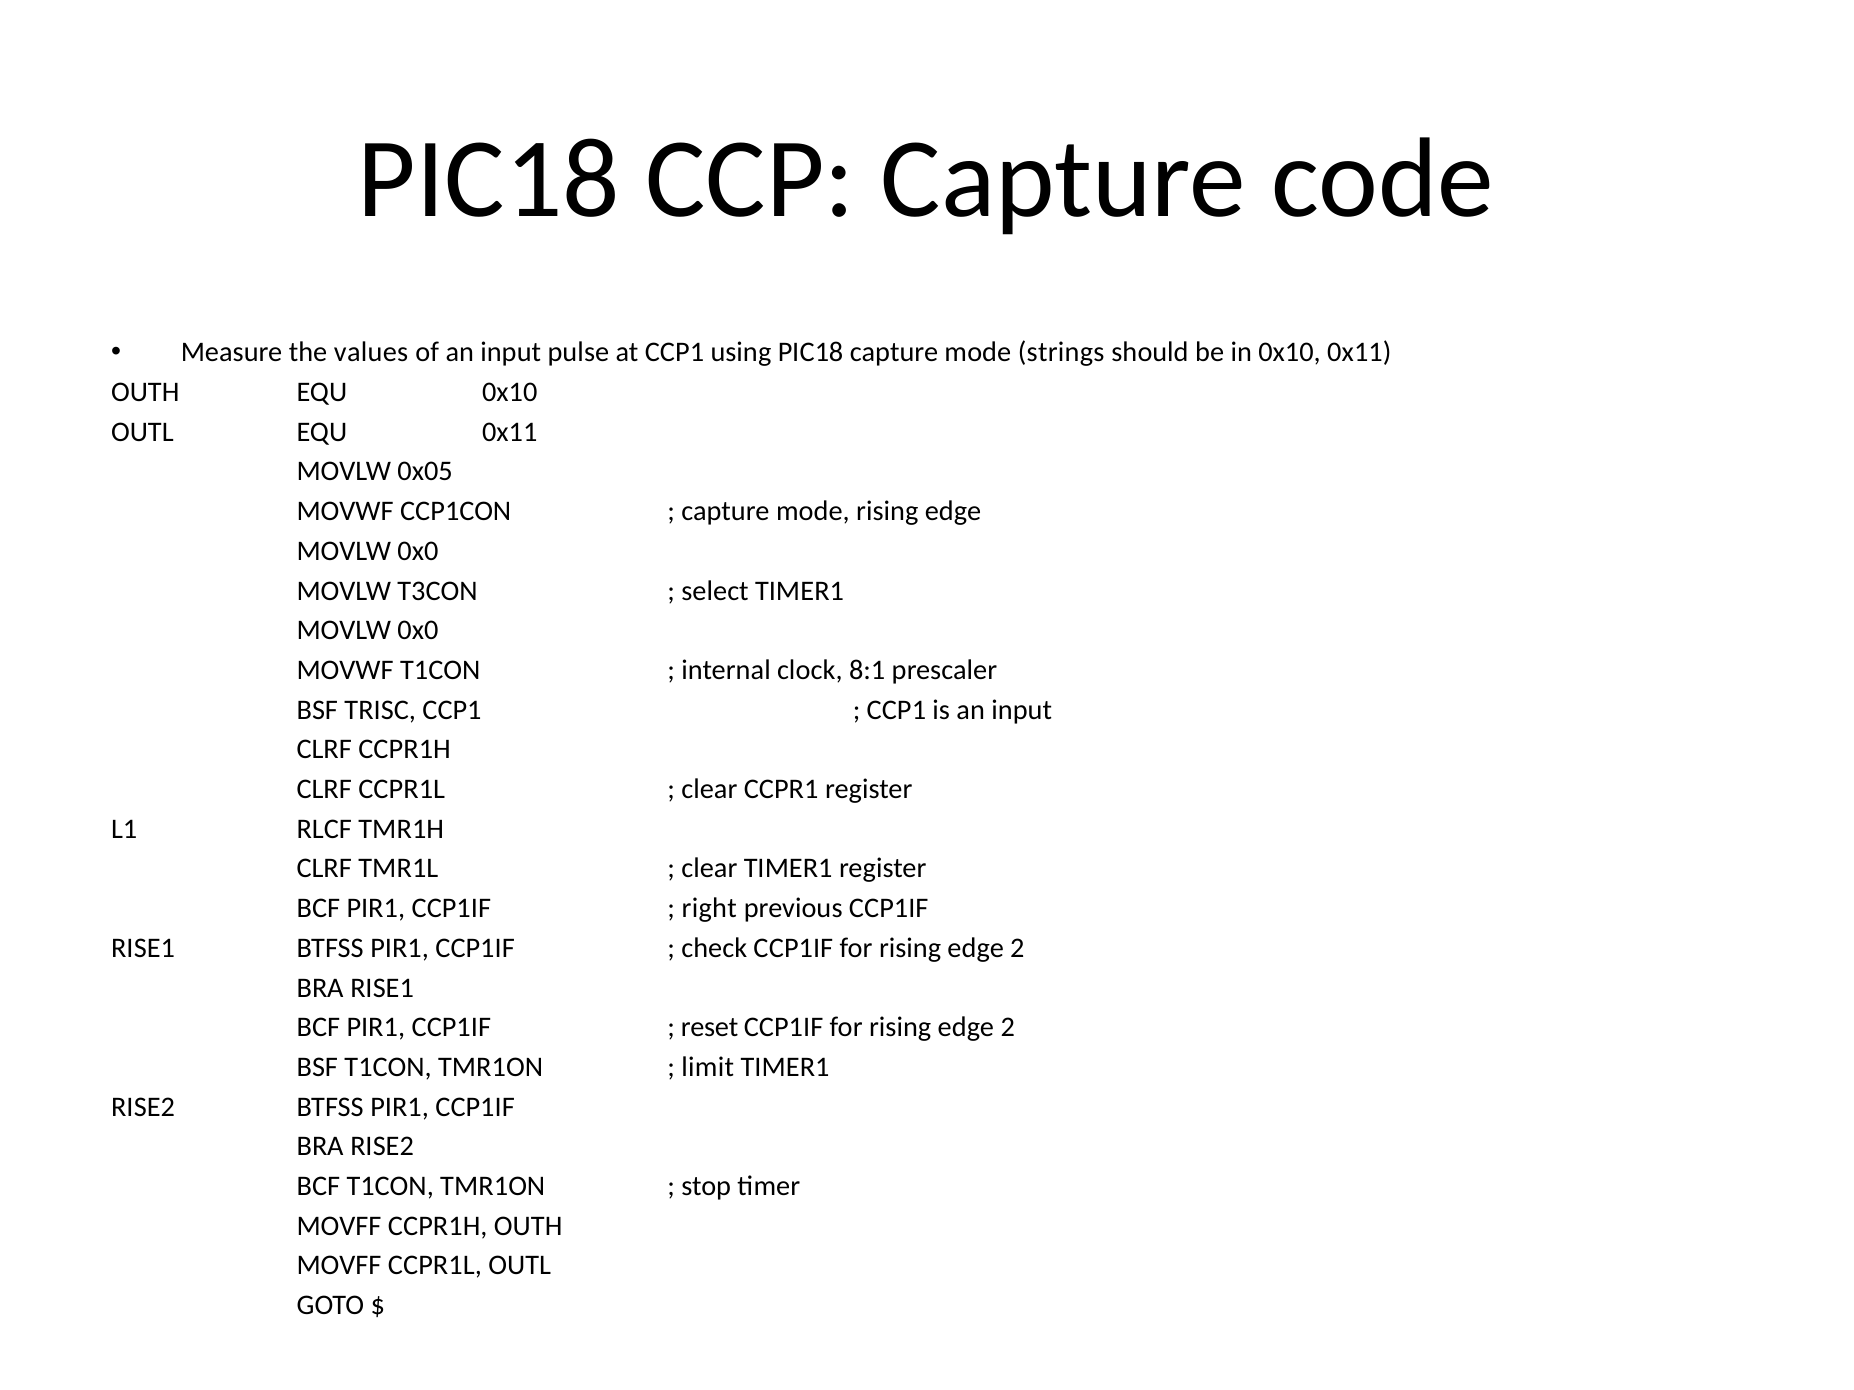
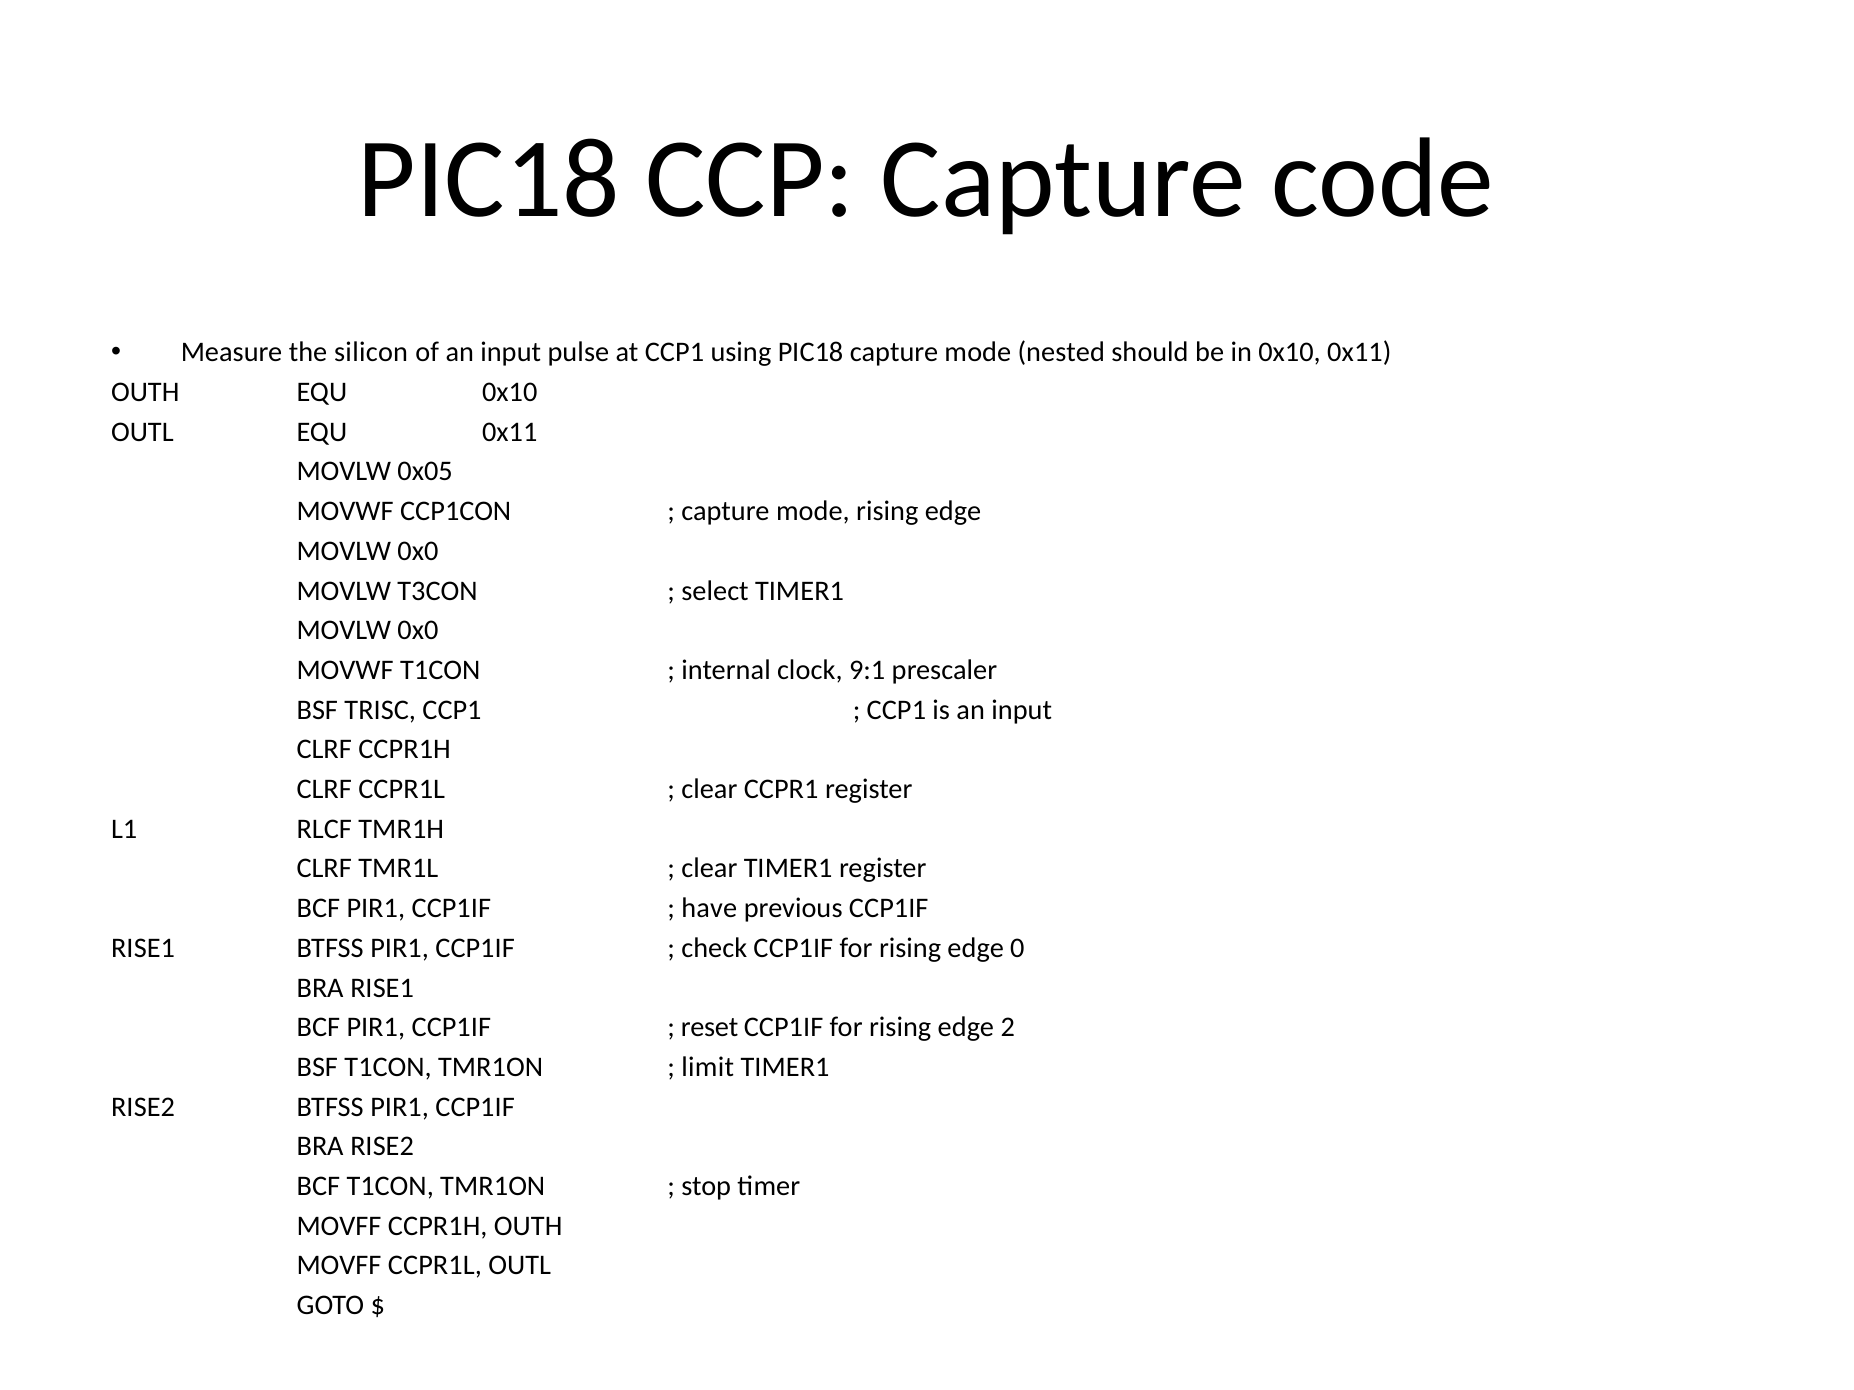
values: values -> silicon (371, 353)
strings: strings -> nested (1061, 353)
8:1: 8:1 -> 9:1 (867, 670)
right: right -> have (709, 909)
2: 2 -> 0 (1017, 948)
